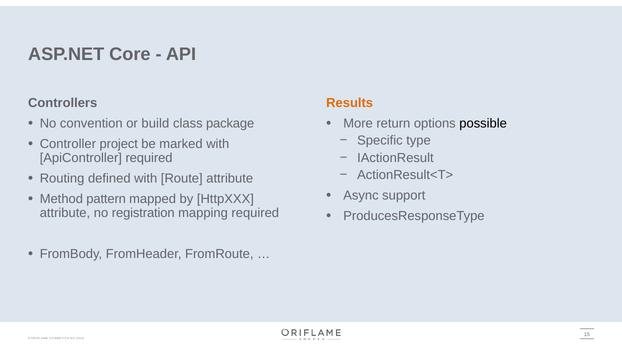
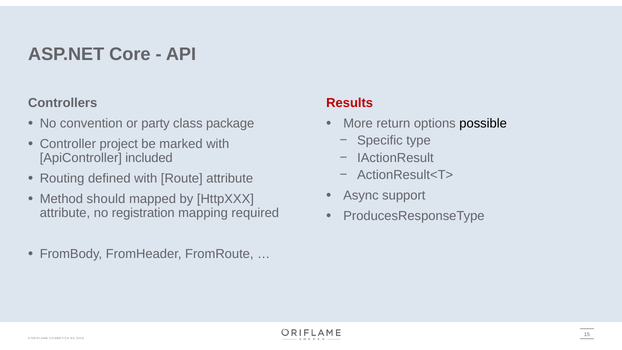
Results colour: orange -> red (350, 103)
build: build -> party (156, 123)
ApiController required: required -> included (149, 158)
pattern: pattern -> should (106, 199)
